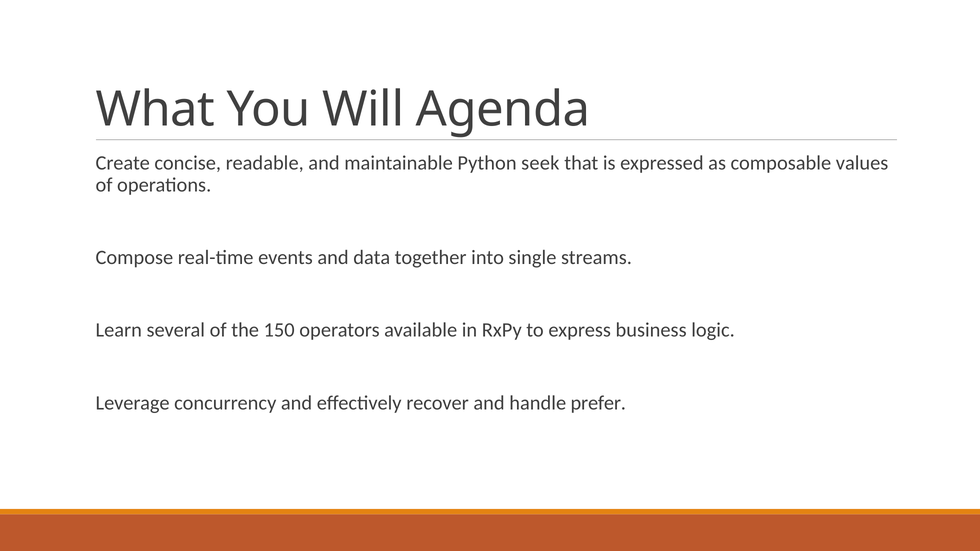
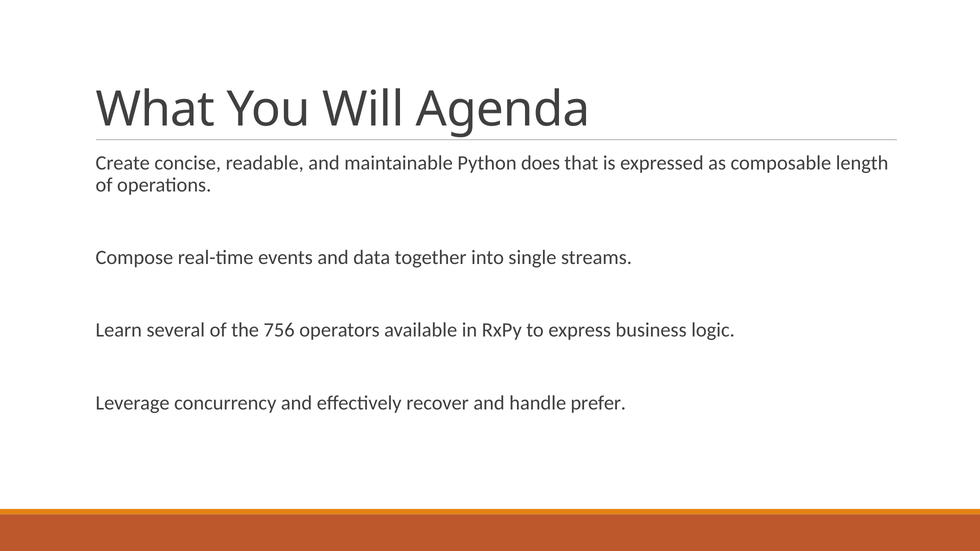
seek: seek -> does (541, 163)
values: values -> length (862, 163)
150: 150 -> 756 (279, 330)
